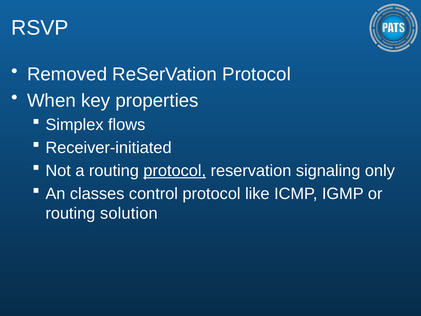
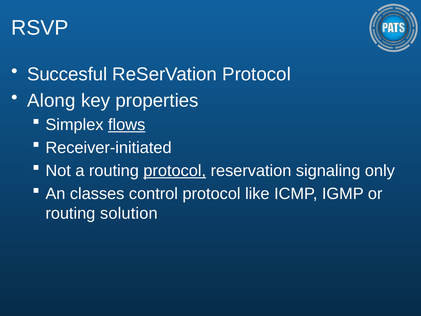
Removed: Removed -> Succesful (67, 74)
When: When -> Along (51, 100)
flows underline: none -> present (127, 125)
